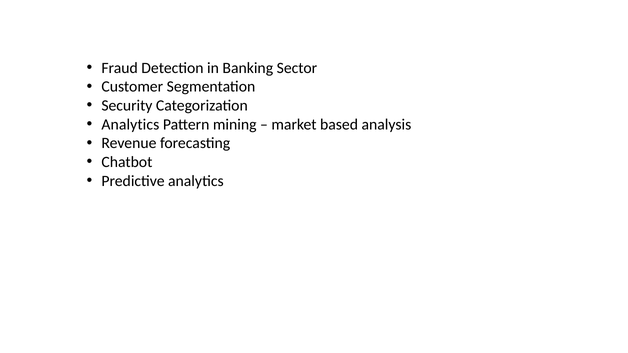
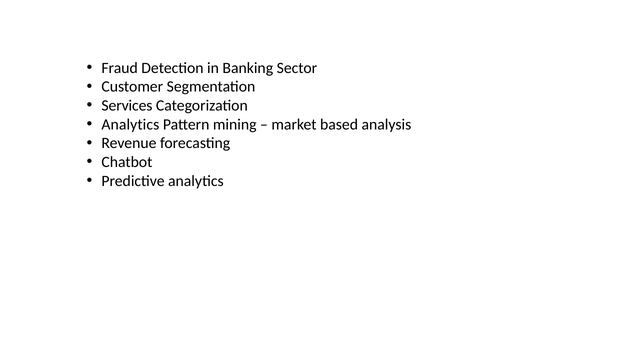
Security: Security -> Services (127, 106)
